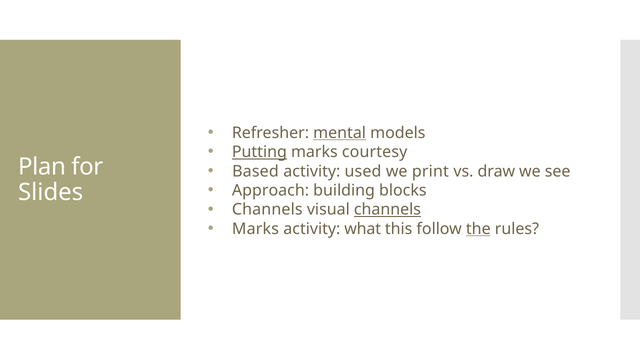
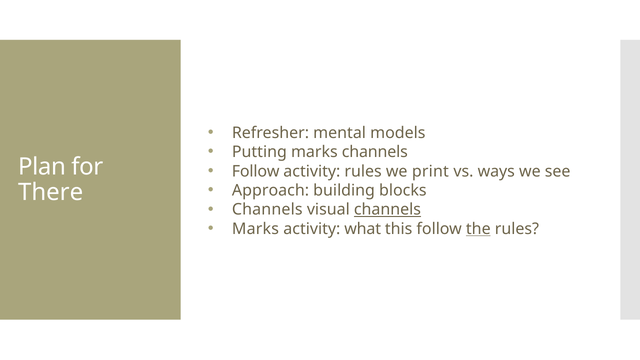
mental underline: present -> none (340, 133)
Putting underline: present -> none (259, 152)
marks courtesy: courtesy -> channels (375, 152)
Based: Based -> Follow (256, 171)
activity used: used -> rules (363, 171)
draw: draw -> ways (496, 171)
Slides: Slides -> There (51, 193)
